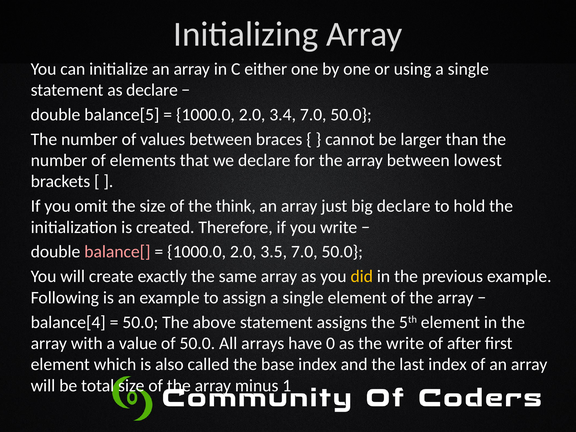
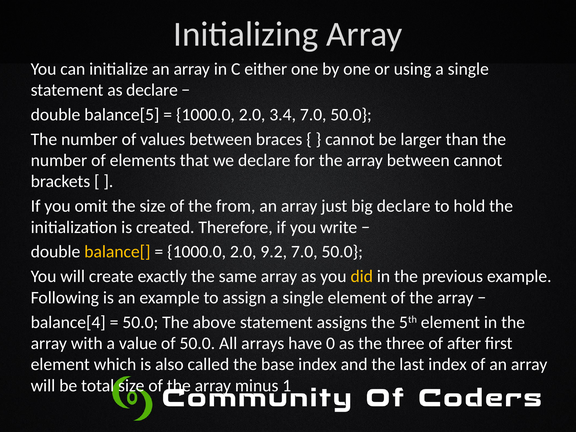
between lowest: lowest -> cannot (478, 160)
think: think -> from (236, 206)
balance[ colour: pink -> yellow (117, 252)
3.5: 3.5 -> 9.2 (274, 252)
the write: write -> three (405, 343)
